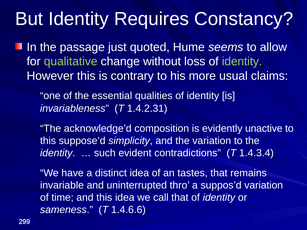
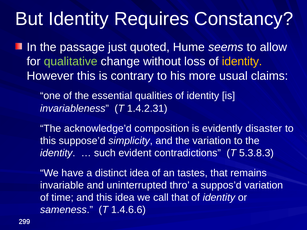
identity colour: light green -> yellow (242, 62)
unactive: unactive -> disaster (264, 129)
1.4.3.4: 1.4.3.4 -> 5.3.8.3 (256, 153)
